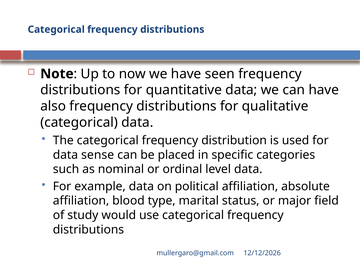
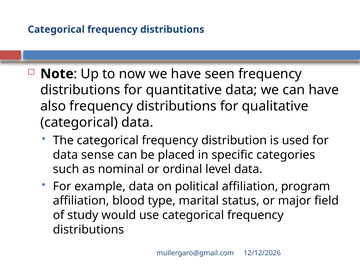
absolute: absolute -> program (306, 186)
